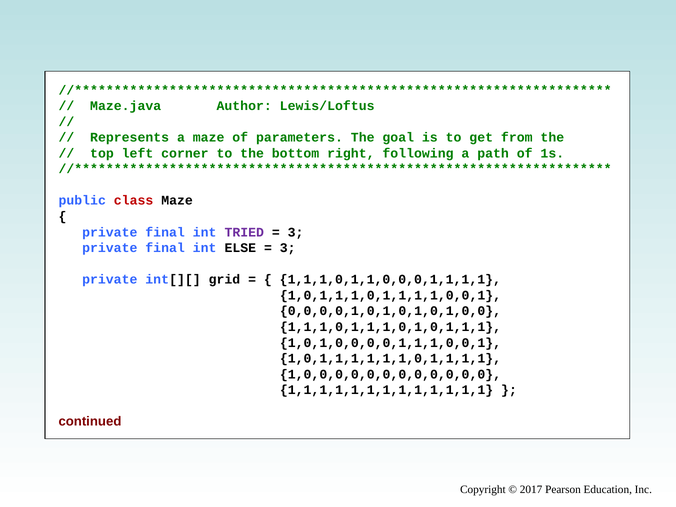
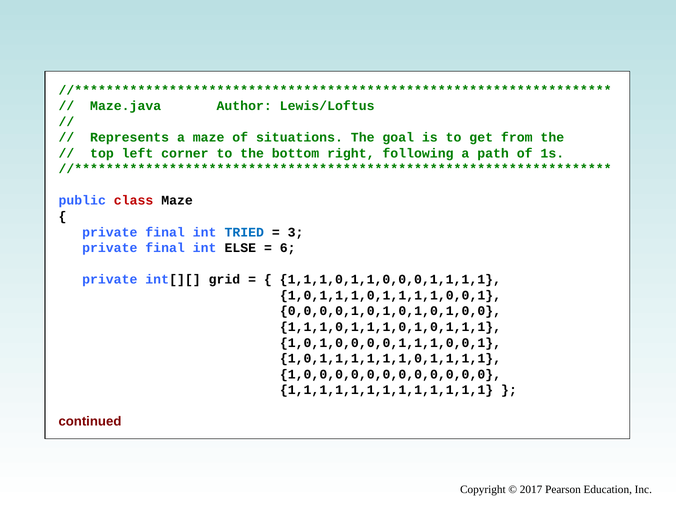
parameters: parameters -> situations (299, 138)
TRIED colour: purple -> blue (244, 232)
3: 3 -> 6 (288, 248)
